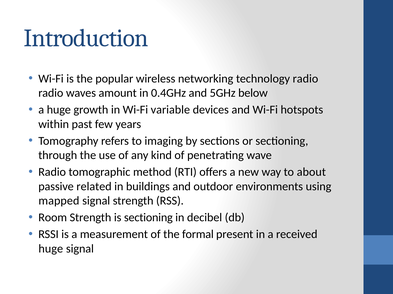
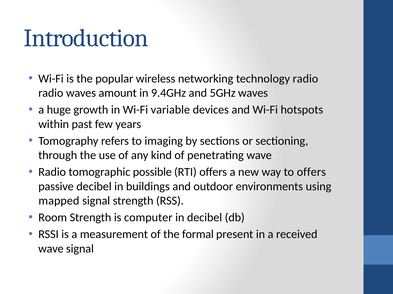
0.4GHz: 0.4GHz -> 9.4GHz (169, 93)
5GHz below: below -> waves (253, 93)
method: method -> possible (152, 172)
to about: about -> offers (311, 172)
passive related: related -> decibel (94, 187)
is sectioning: sectioning -> computer (148, 218)
huge: huge -> wave (51, 249)
